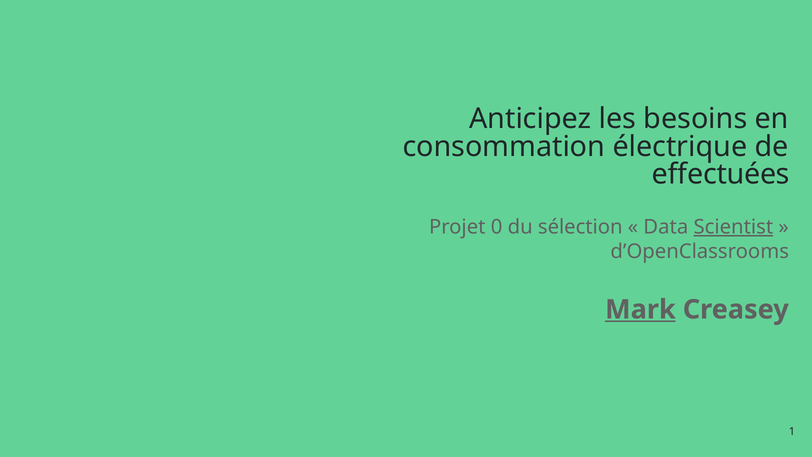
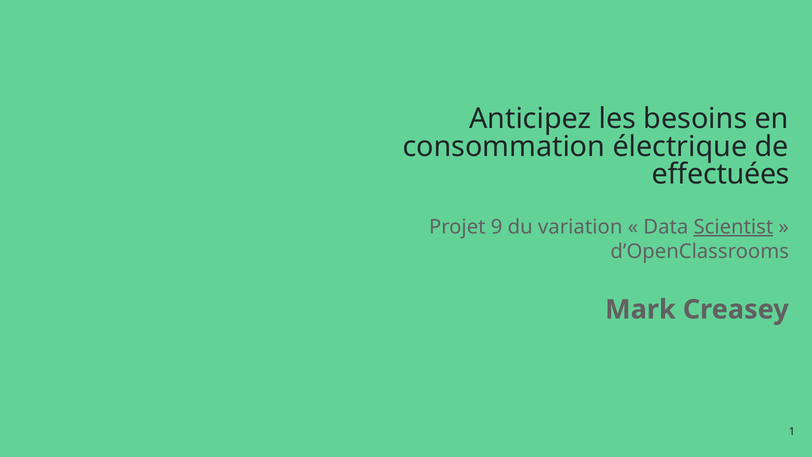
0: 0 -> 9 (497, 227)
sélection: sélection -> variation (580, 227)
Mark underline: present -> none (640, 309)
